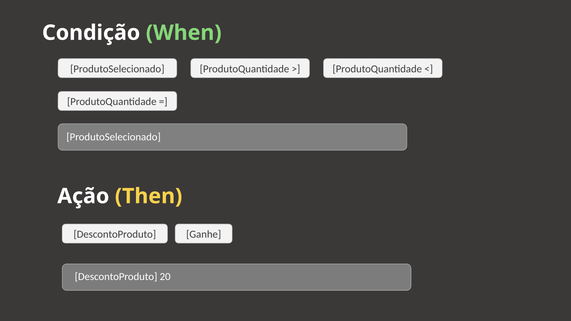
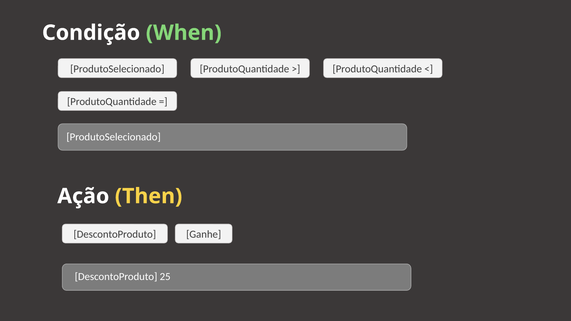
20: 20 -> 25 (165, 277)
